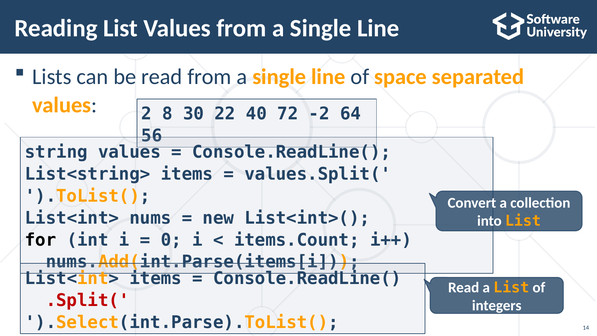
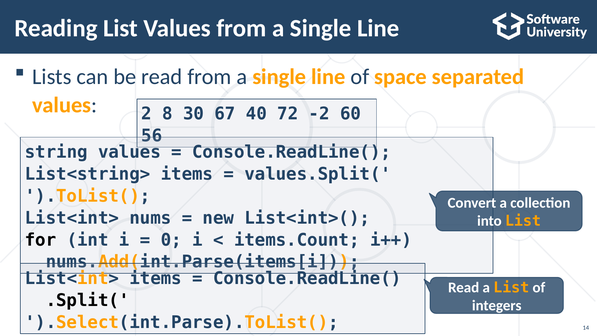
22: 22 -> 67 (225, 114)
64: 64 -> 60 (351, 114)
.Split( colour: red -> black (88, 300)
